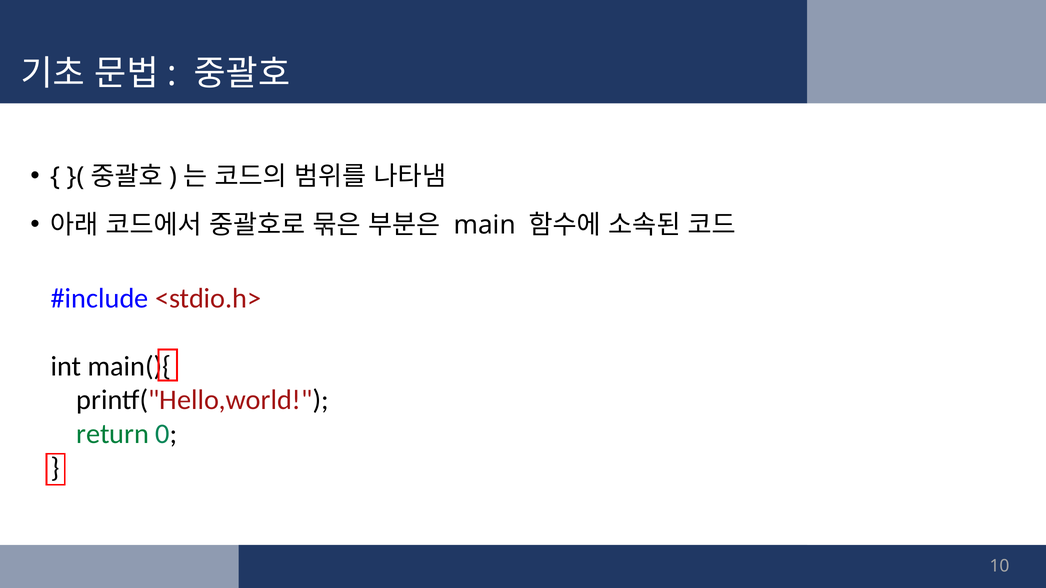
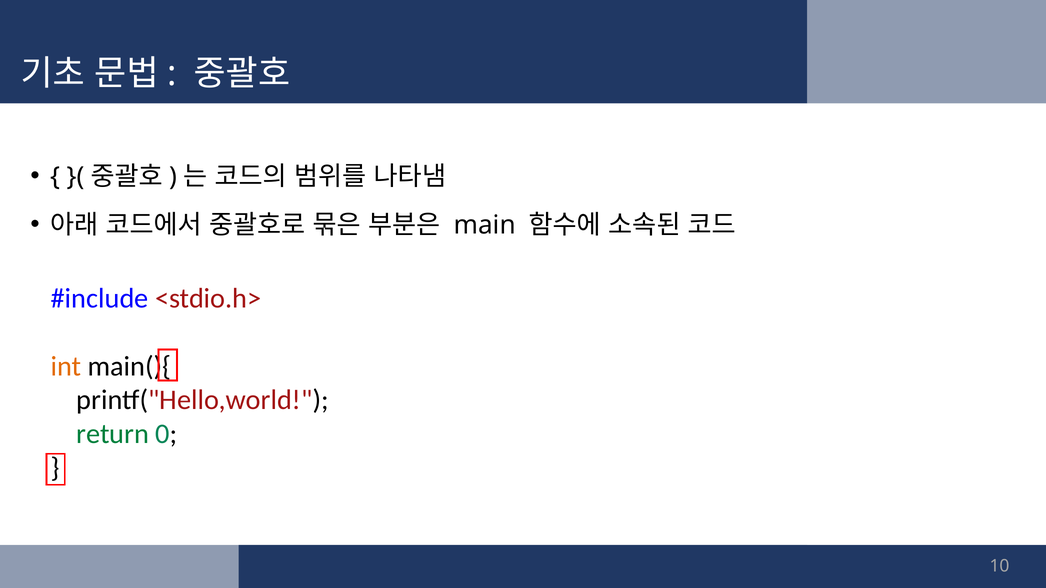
int colour: black -> orange (66, 366)
